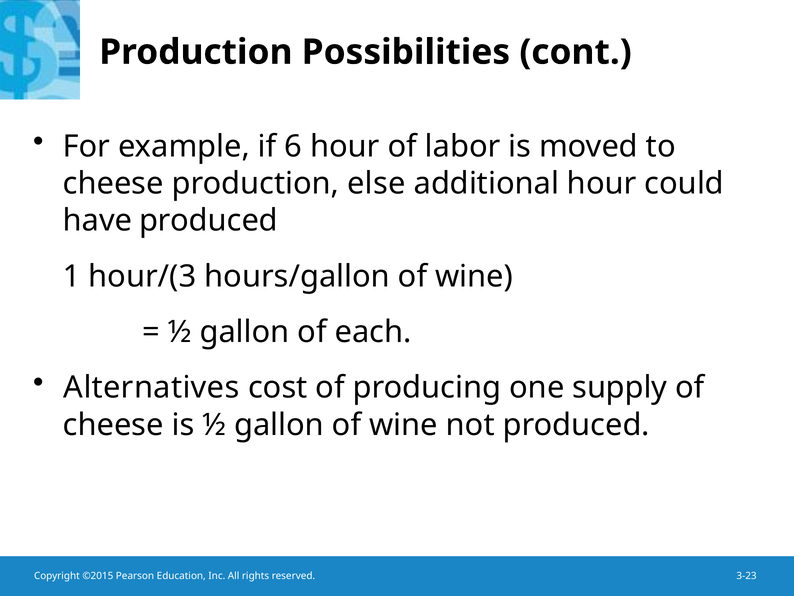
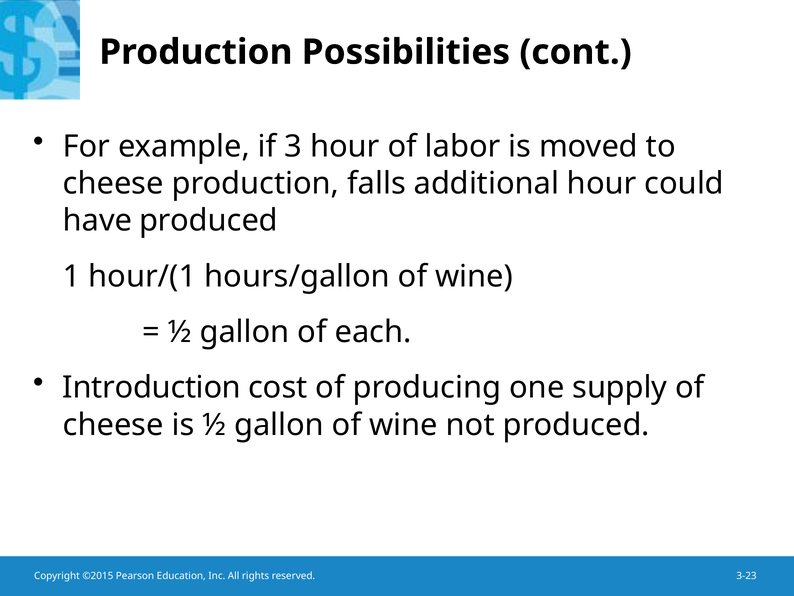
6: 6 -> 3 (293, 146)
else: else -> falls (376, 183)
hour/(3: hour/(3 -> hour/(1 (142, 276)
Alternatives: Alternatives -> Introduction (152, 387)
